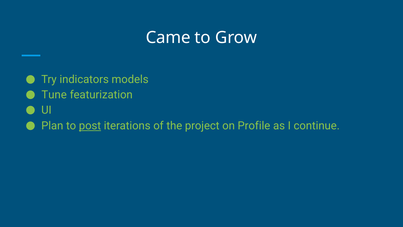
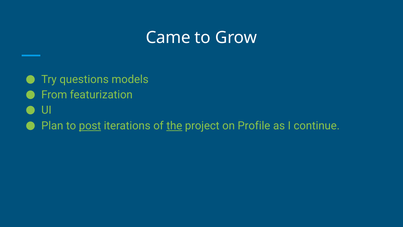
indicators: indicators -> questions (84, 79)
Tune: Tune -> From (54, 95)
the underline: none -> present (174, 126)
